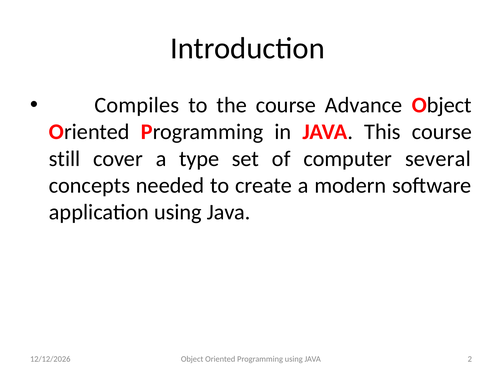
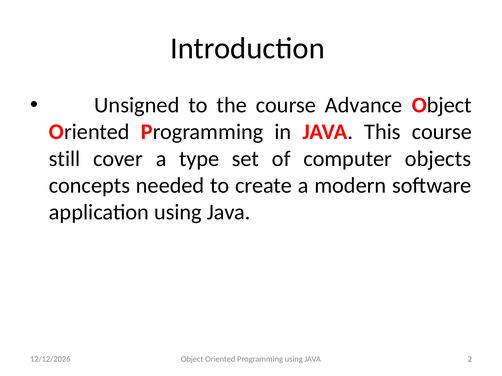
Compiles: Compiles -> Unsigned (137, 105)
several: several -> objects (438, 159)
